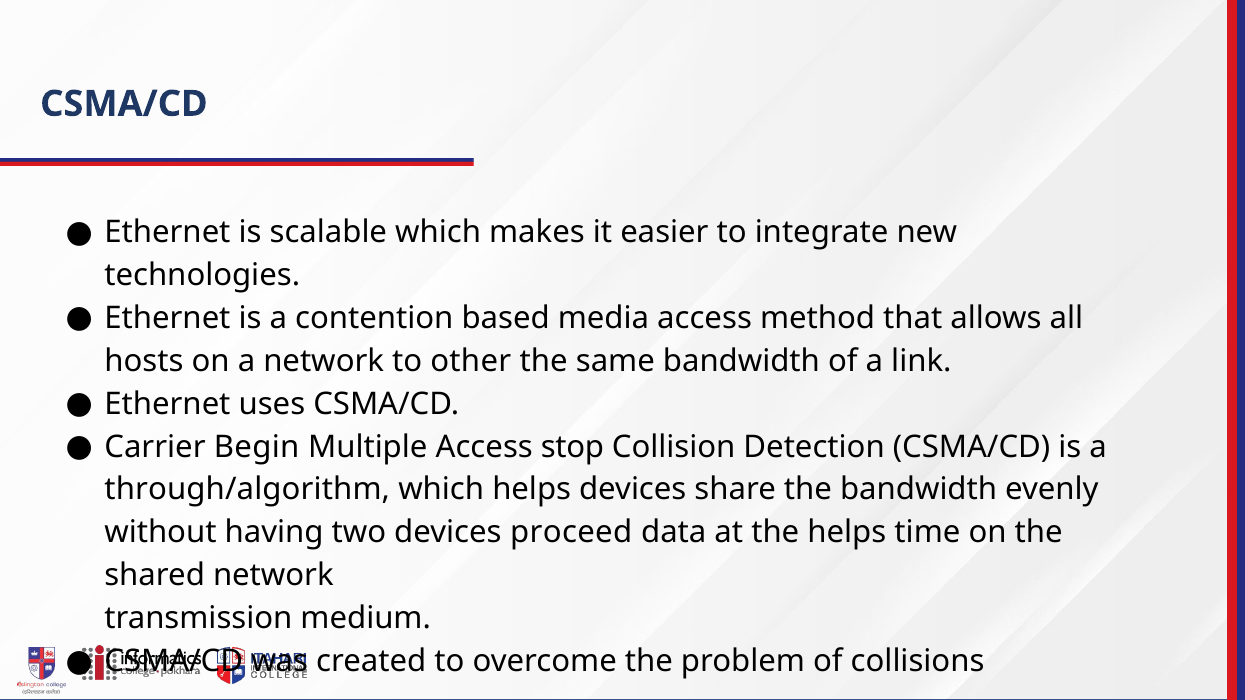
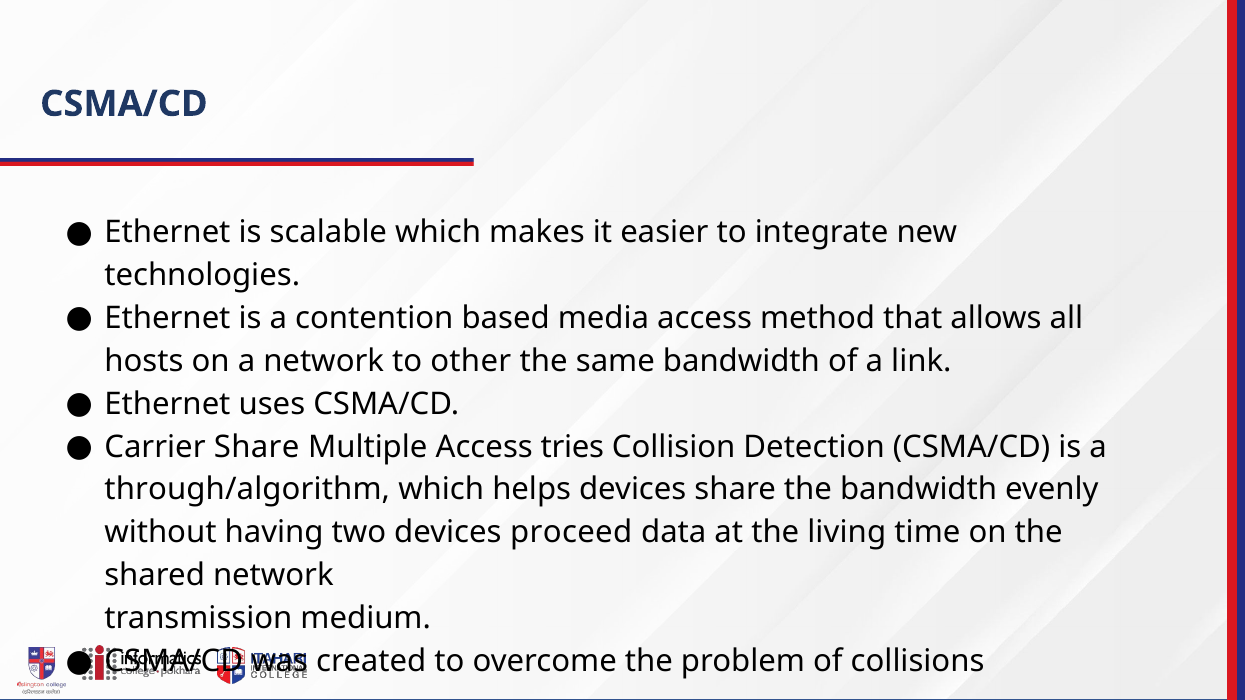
Carrier Begin: Begin -> Share (257, 447)
stop: stop -> tries (572, 447)
the helps: helps -> living (847, 533)
